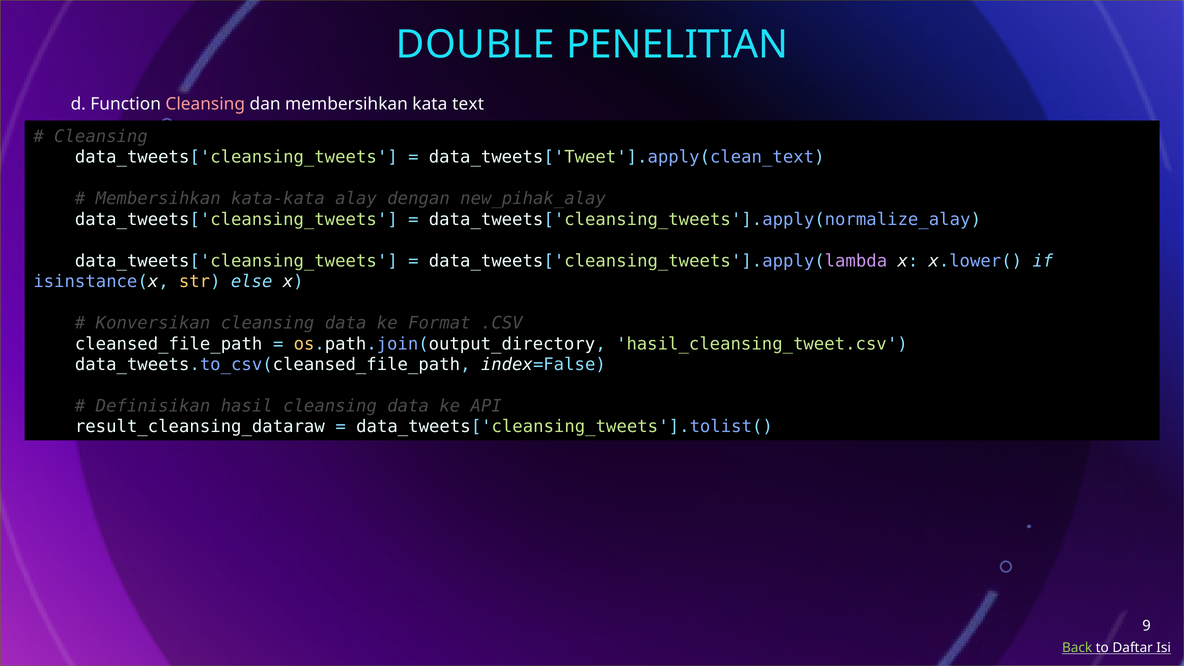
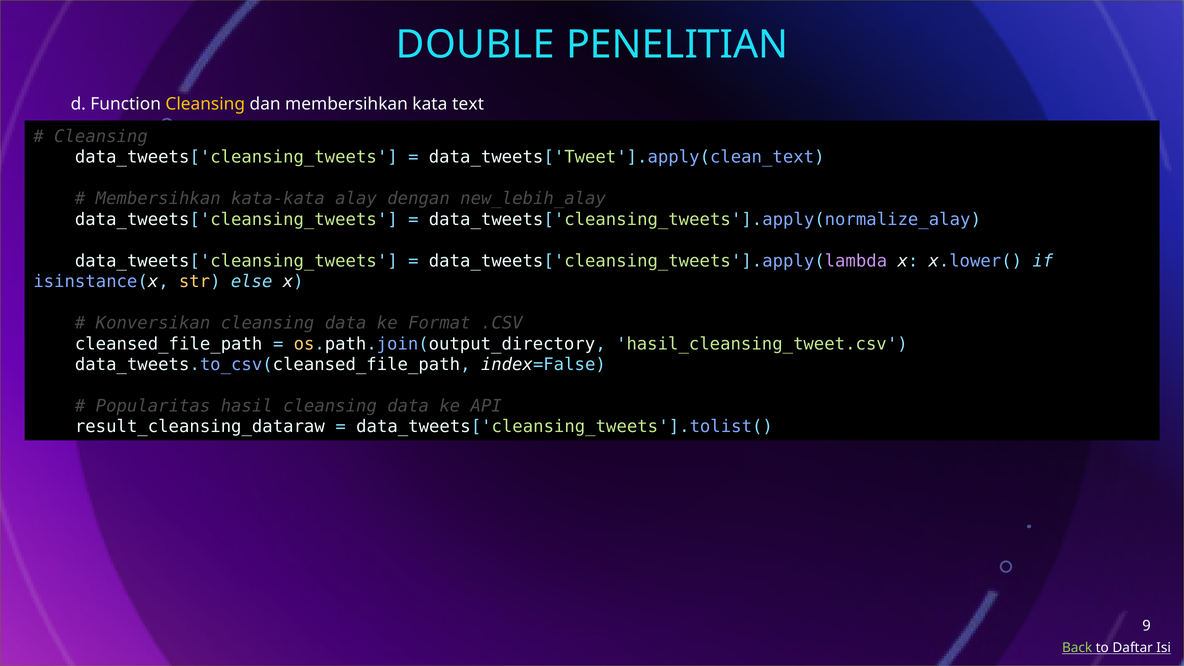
Cleansing colour: pink -> yellow (205, 104)
new_pihak_alay: new_pihak_alay -> new_lebih_alay (533, 199)
Definisikan: Definisikan -> Popularitas (153, 406)
